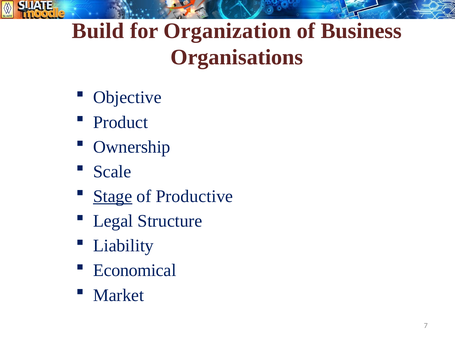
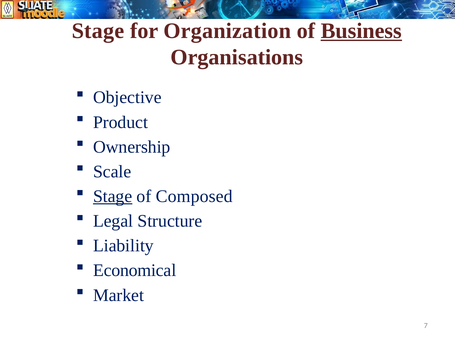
Build: Build -> Stage (98, 31)
Business underline: none -> present (361, 31)
Productive: Productive -> Composed (194, 196)
